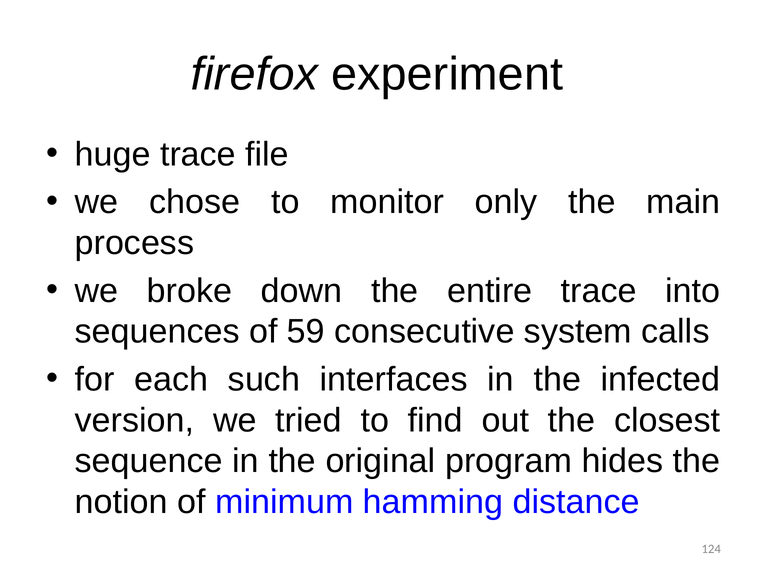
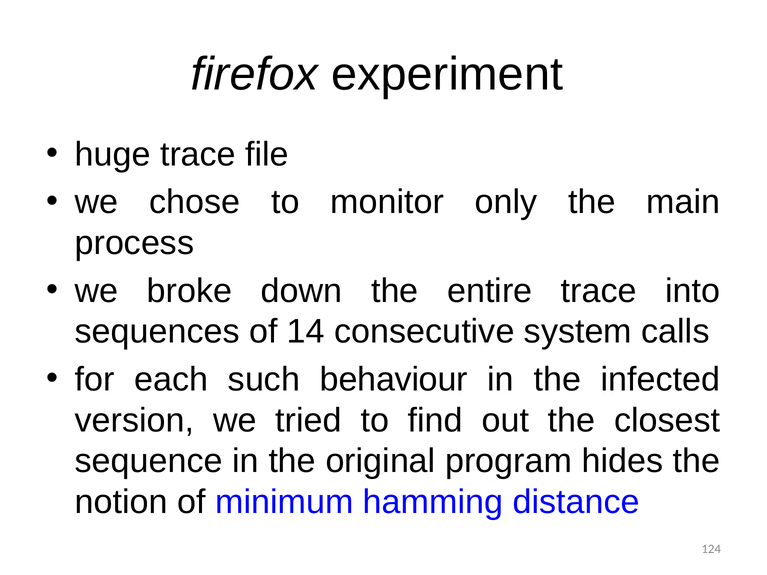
59: 59 -> 14 (306, 332)
interfaces: interfaces -> behaviour (394, 380)
